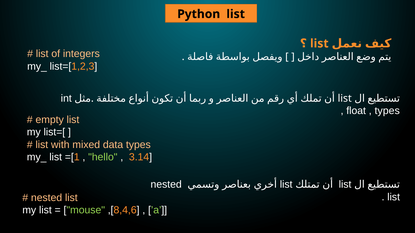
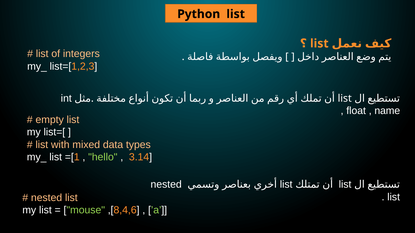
types: types -> name (387, 111)
